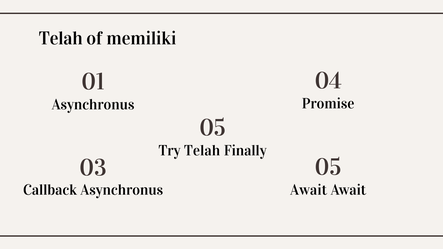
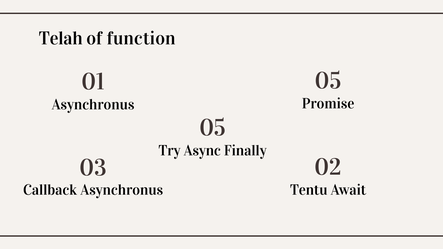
memiliki: memiliki -> function (141, 38)
01 04: 04 -> 05 (328, 81)
Try Telah: Telah -> Async (202, 151)
03 05: 05 -> 02 (328, 167)
Await: Await -> Tentu (309, 190)
